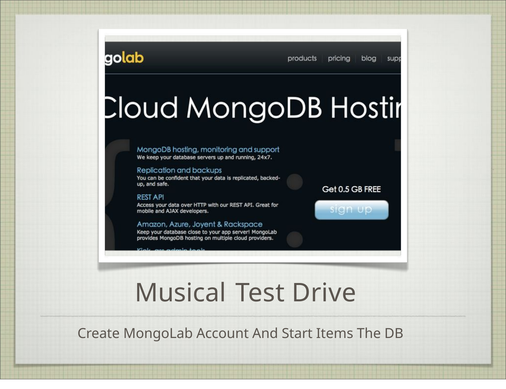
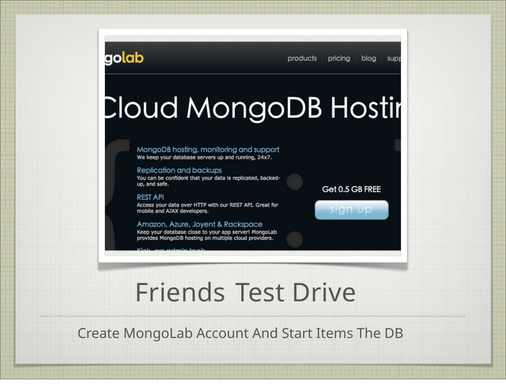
Musical: Musical -> Friends (180, 293)
